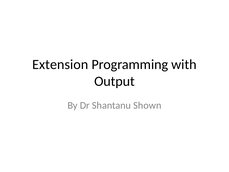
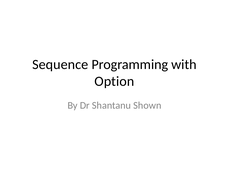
Extension: Extension -> Sequence (60, 64)
Output: Output -> Option (114, 81)
